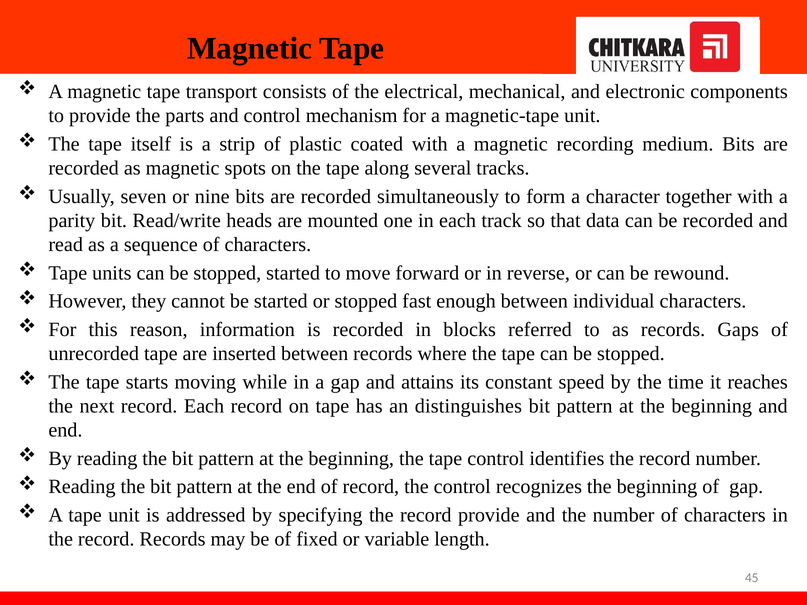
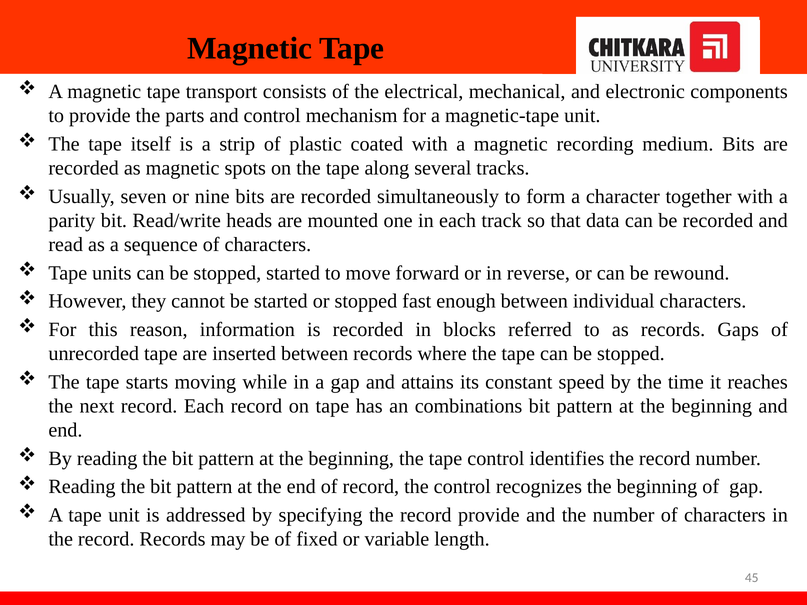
distinguishes: distinguishes -> combinations (469, 406)
